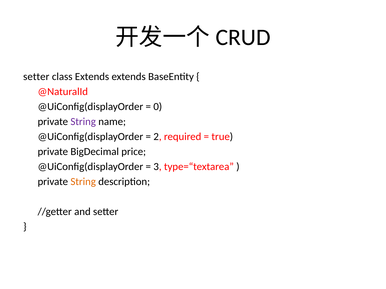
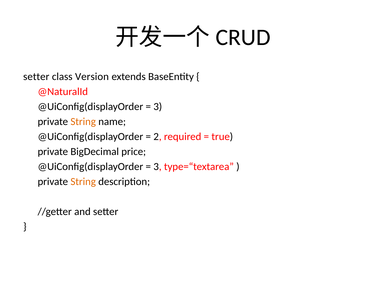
class Extends: Extends -> Version (92, 77)
0: 0 -> 3 (158, 107)
String colour: purple -> orange (83, 122)
